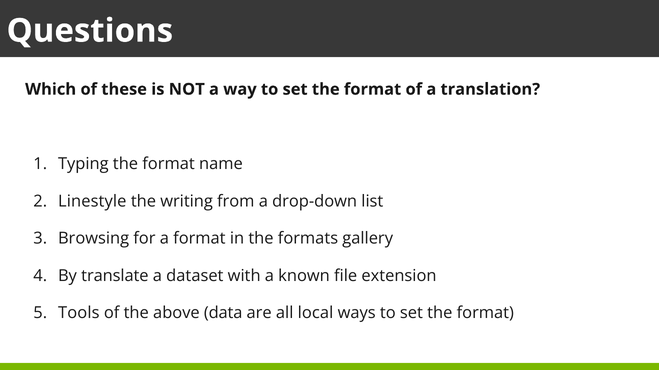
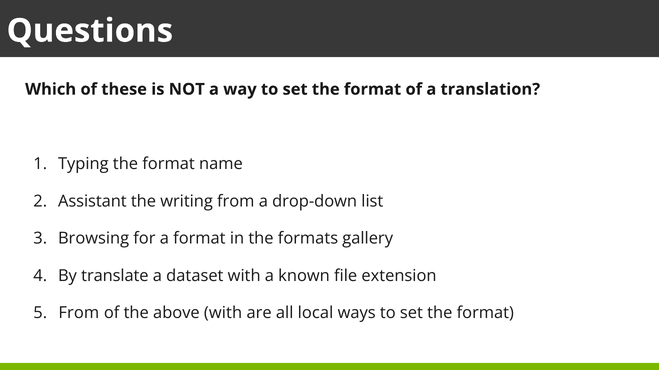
Linestyle: Linestyle -> Assistant (92, 202)
Tools: Tools -> From (79, 314)
above data: data -> with (223, 314)
